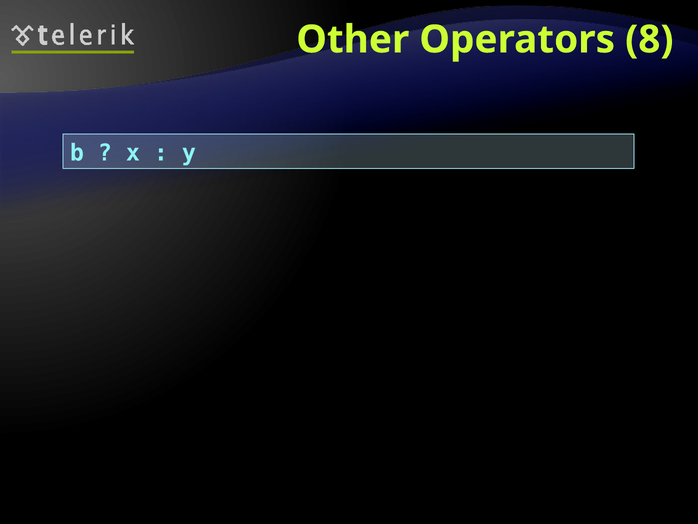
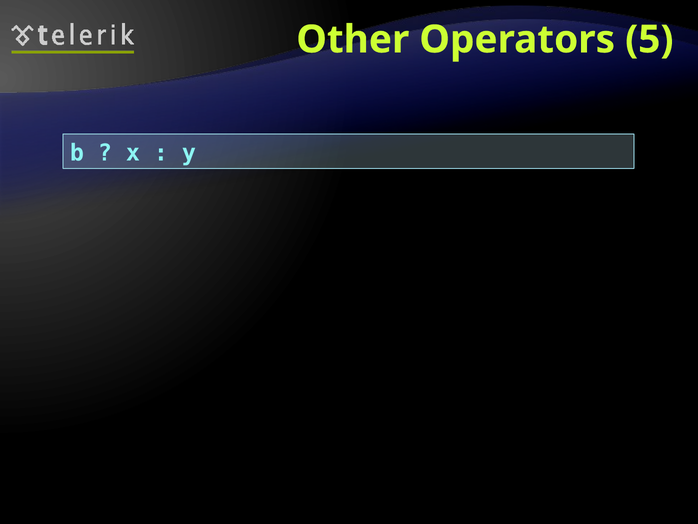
8: 8 -> 5 (649, 40)
